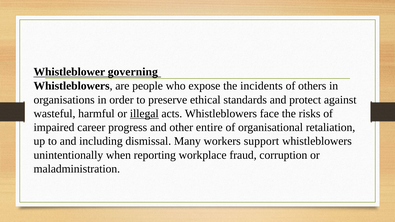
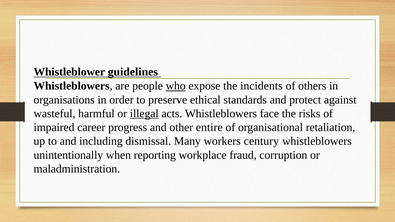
governing: governing -> guidelines (133, 72)
who underline: none -> present (176, 86)
support: support -> century (261, 141)
